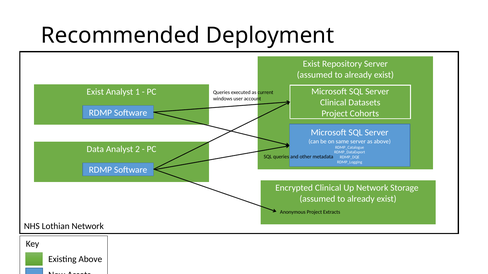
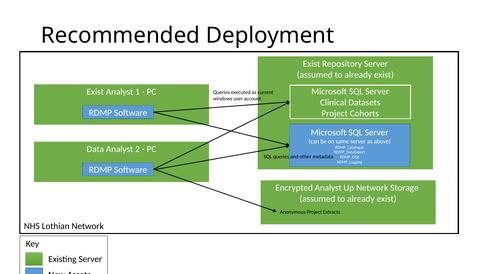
Encrypted Clinical: Clinical -> Analyst (328, 188)
Existing Above: Above -> Server (90, 260)
